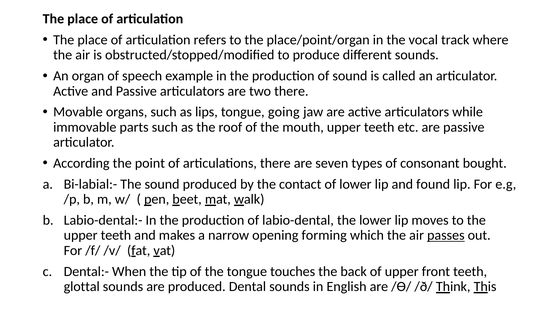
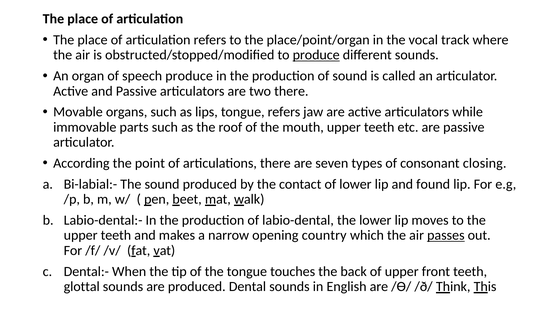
produce underline: none -> present (316, 55)
speech example: example -> produce (189, 76)
tongue going: going -> refers (284, 112)
bought: bought -> closing (485, 163)
forming: forming -> country (324, 235)
